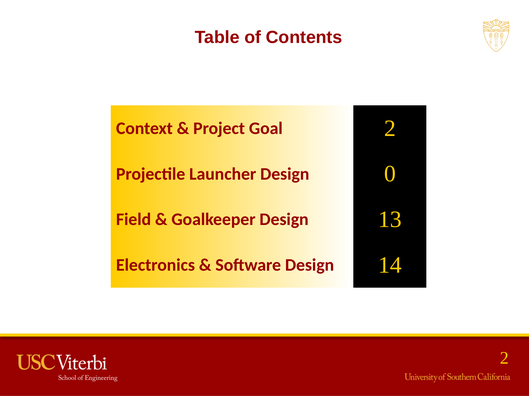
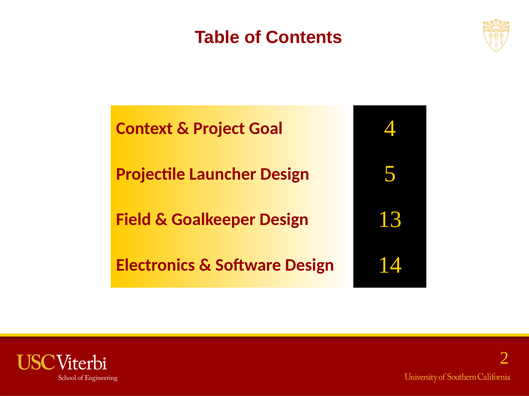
Goal 2: 2 -> 4 (390, 129)
0: 0 -> 5 (390, 174)
